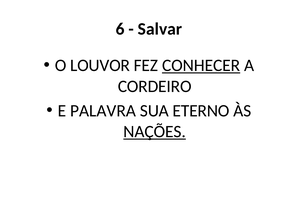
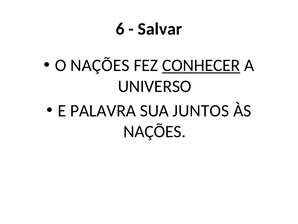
O LOUVOR: LOUVOR -> NAÇÕES (100, 65)
CORDEIRO: CORDEIRO -> UNIVERSO (155, 86)
ETERNO: ETERNO -> JUNTOS (201, 110)
NAÇÕES underline: present -> none (155, 131)
